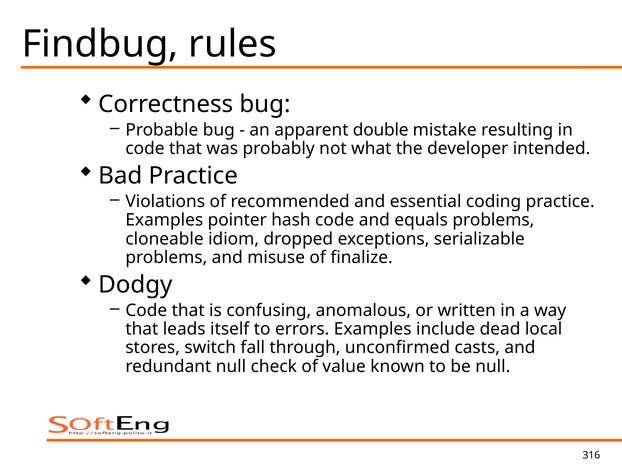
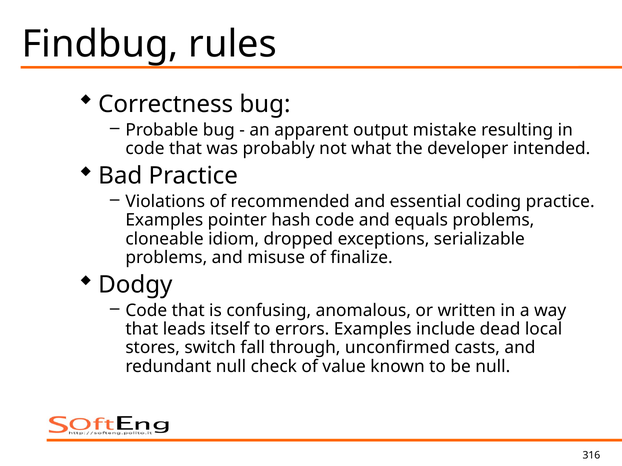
double: double -> output (381, 130)
